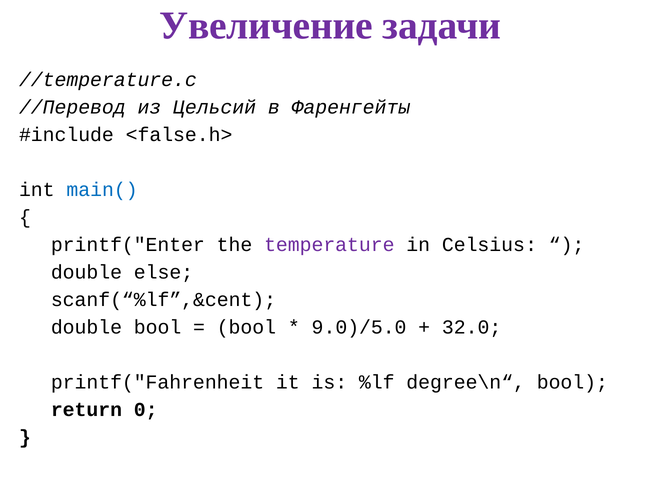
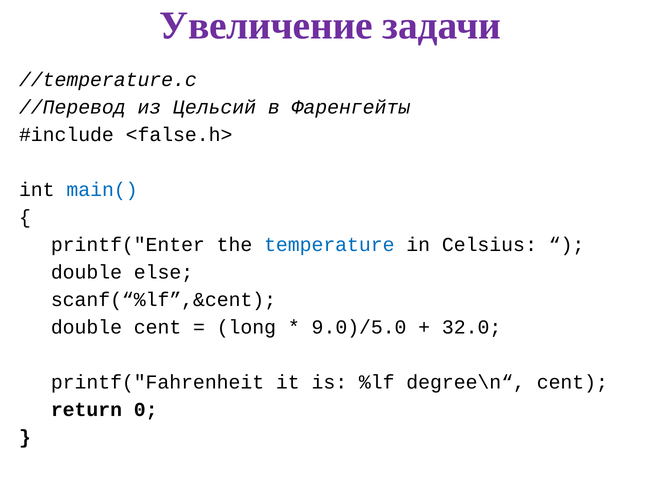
temperature colour: purple -> blue (329, 244)
double bool: bool -> cent (158, 327)
bool: bool -> long (246, 327)
degree\n“ bool: bool -> cent (572, 382)
